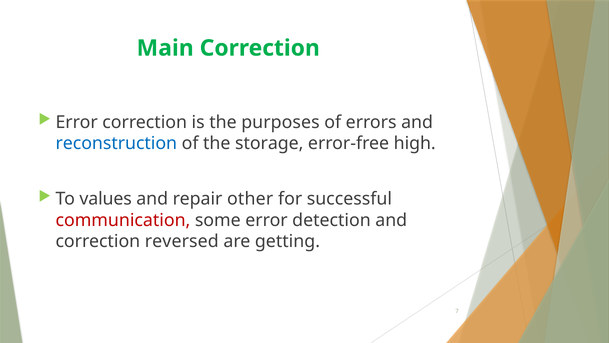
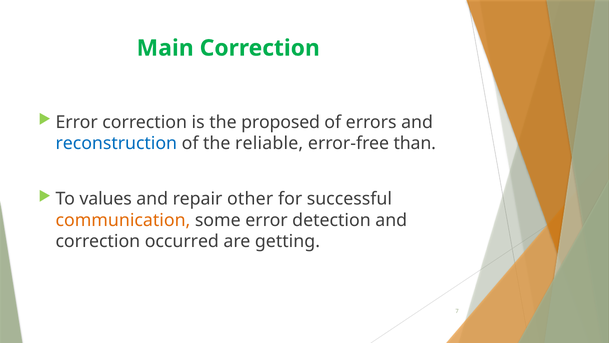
purposes: purposes -> proposed (281, 122)
storage: storage -> reliable (269, 143)
high: high -> than (415, 143)
communication colour: red -> orange (123, 220)
reversed: reversed -> occurred (182, 241)
